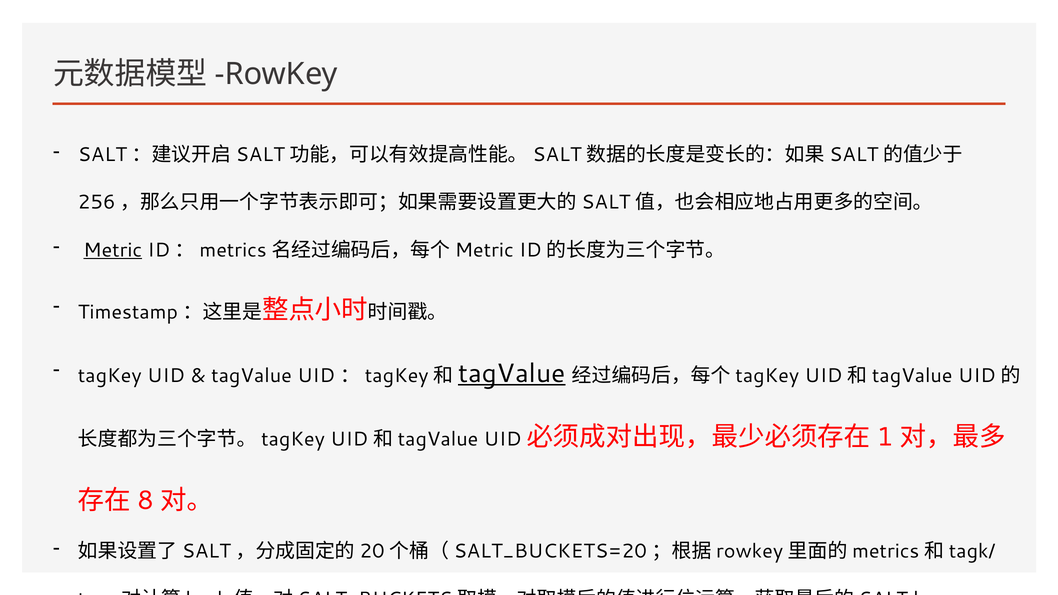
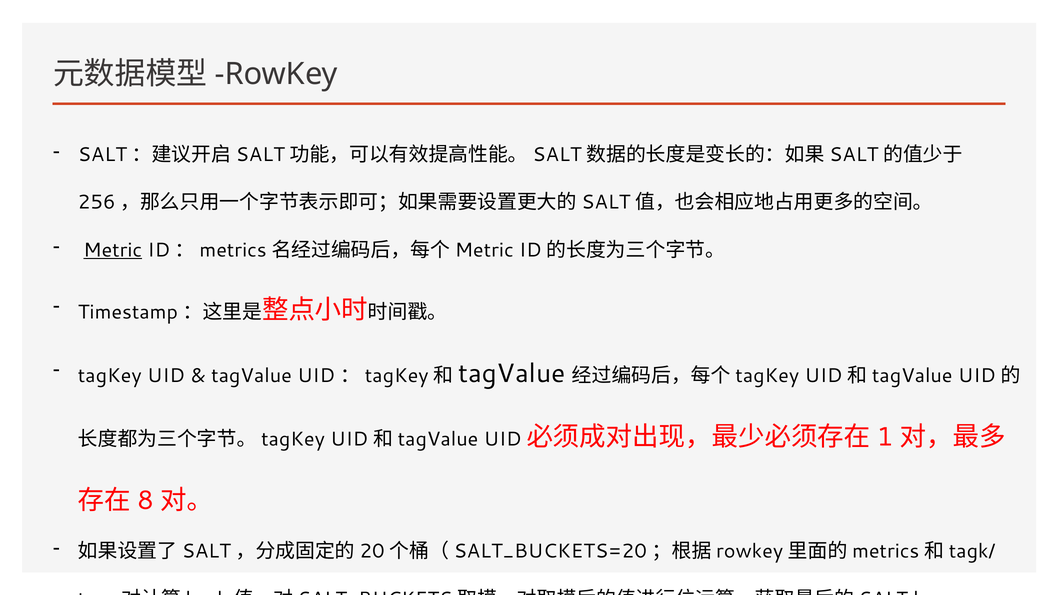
tagValue underline: present -> none (512, 373)
